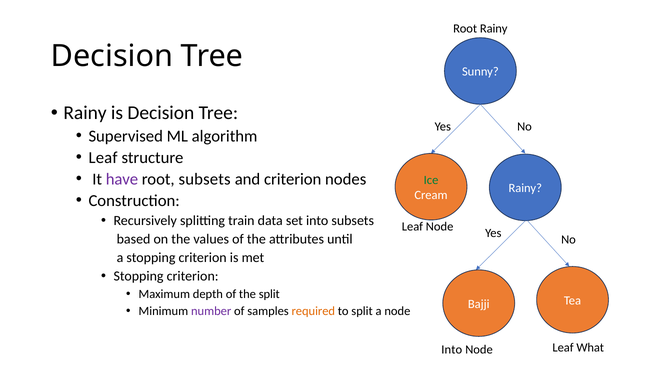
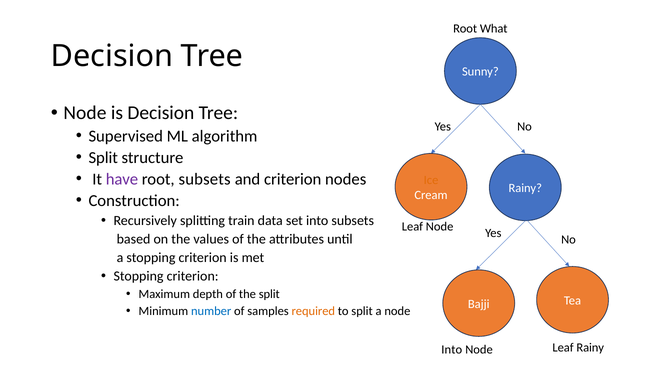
Root Rainy: Rainy -> What (494, 28)
Rainy: Rainy -> Node (85, 113)
Leaf: Leaf -> Split (103, 157)
Ice colour: green -> orange (431, 180)
number colour: purple -> blue (211, 311)
Leaf What: What -> Rainy (590, 347)
